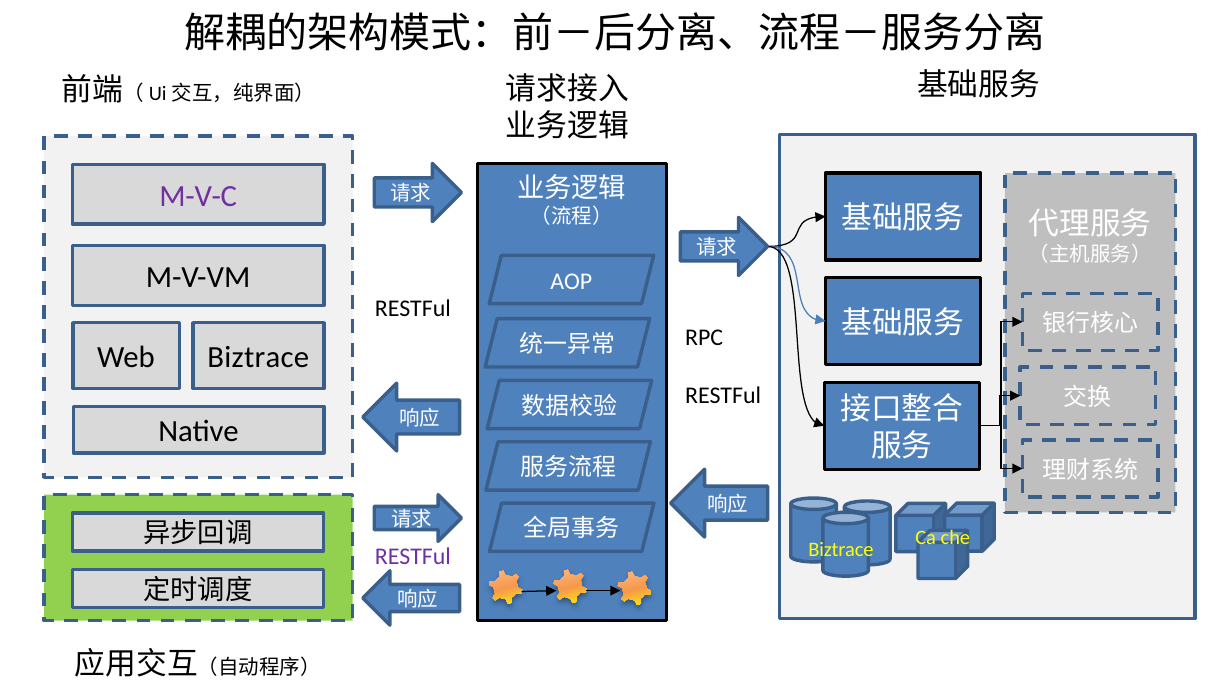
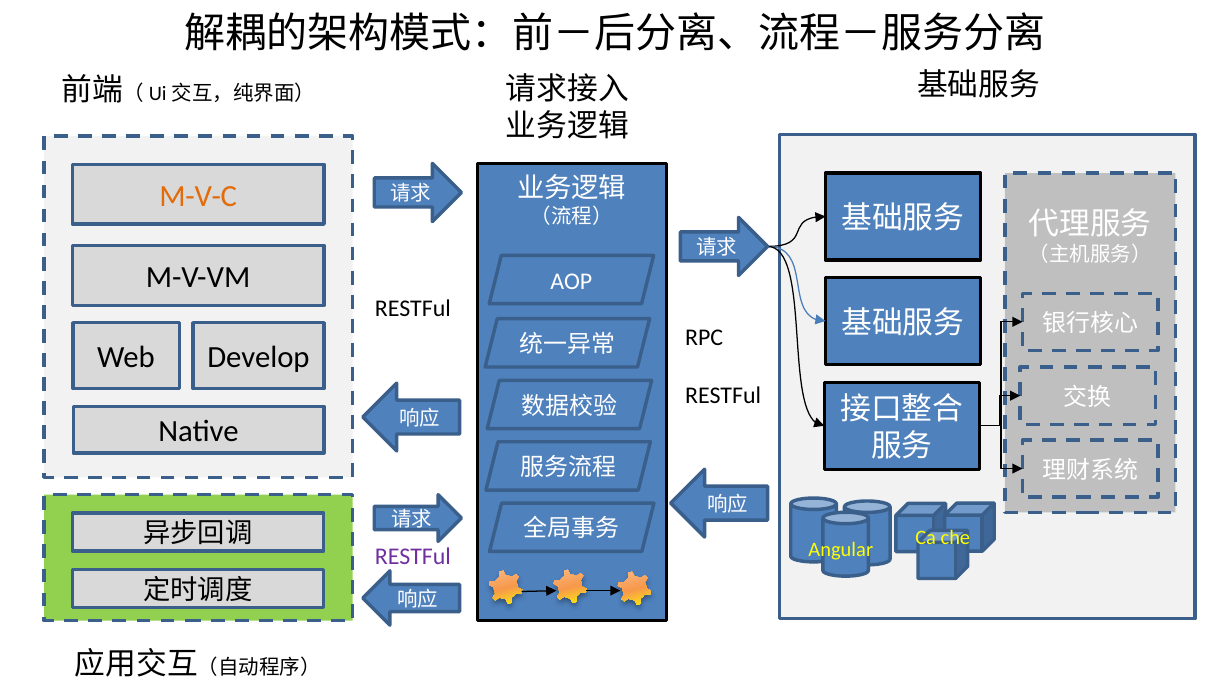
M-V-C colour: purple -> orange (198, 196)
Web Biztrace: Biztrace -> Develop (258, 358)
Biztrace: Biztrace -> Angular (841, 550)
